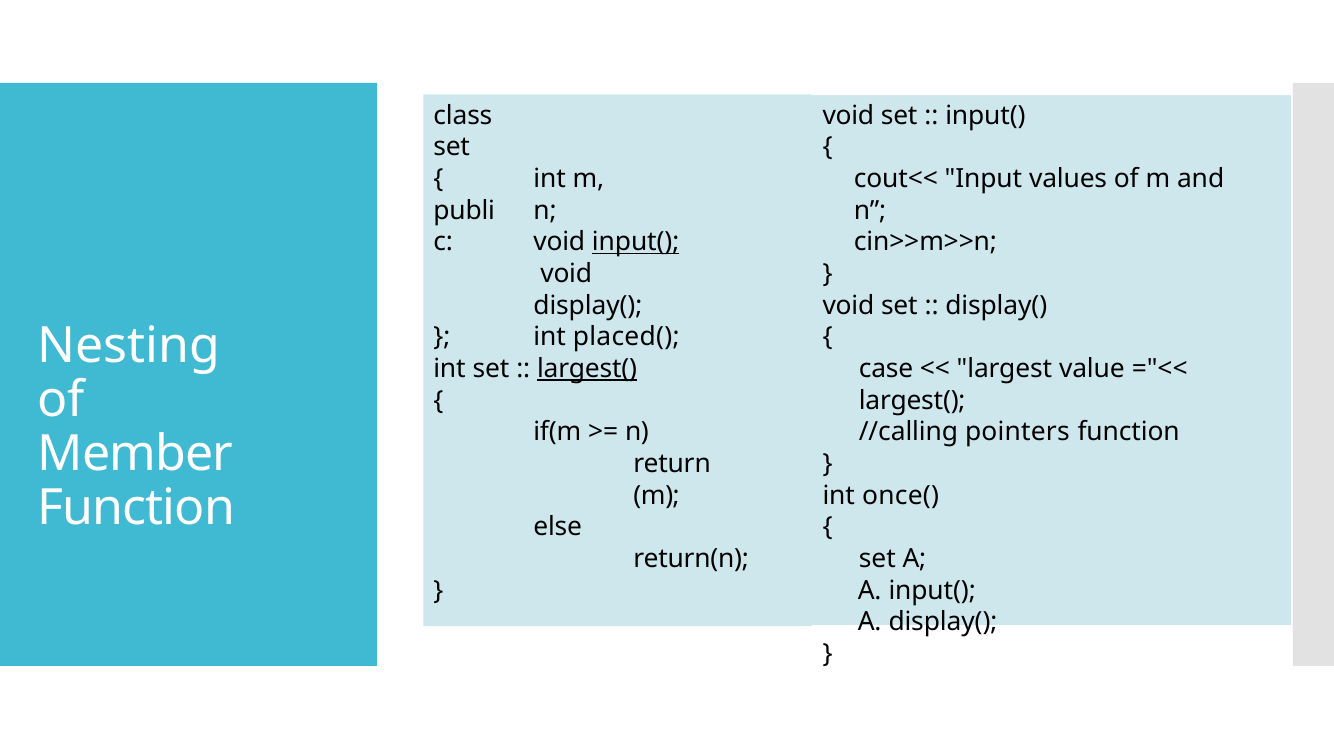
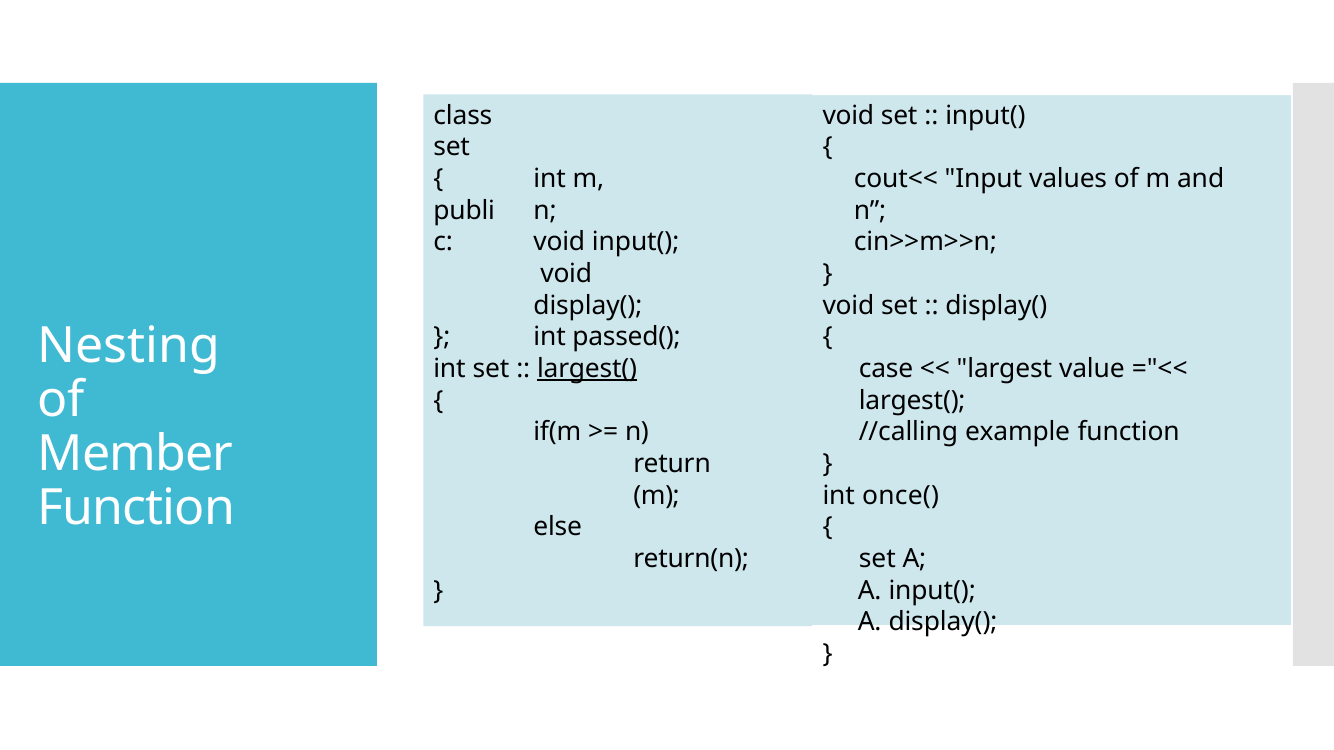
input( underline: present -> none (636, 242)
placed(: placed( -> passed( (627, 337)
pointers: pointers -> example (1018, 432)
